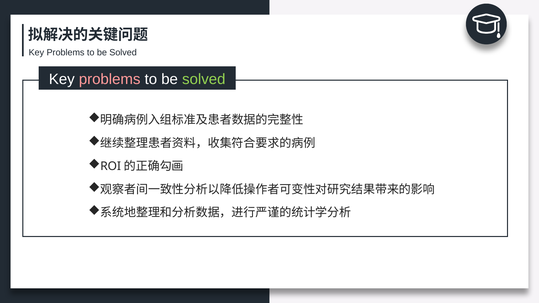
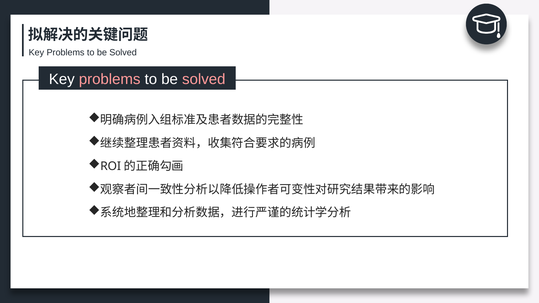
solved colour: light green -> pink (204, 79)
